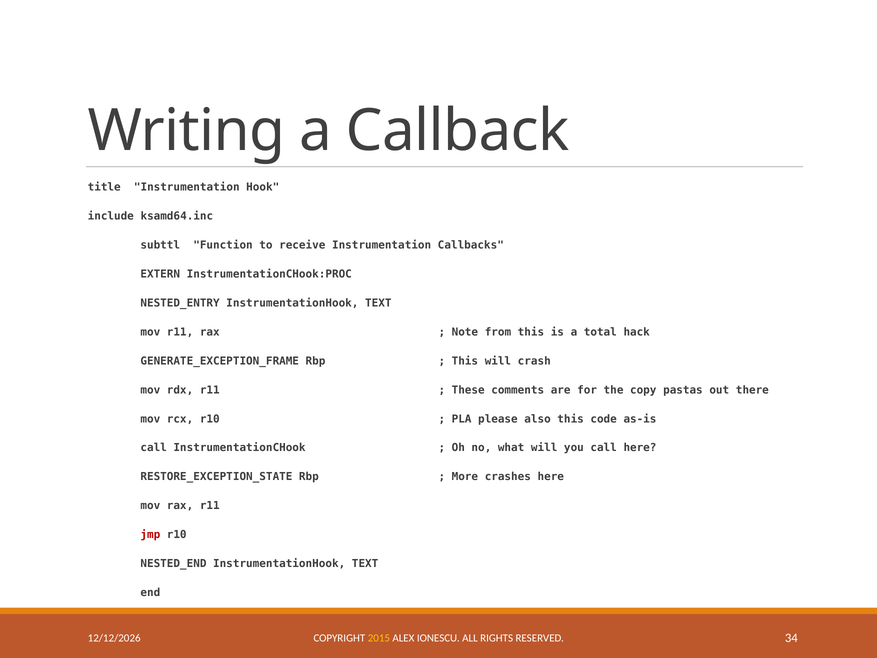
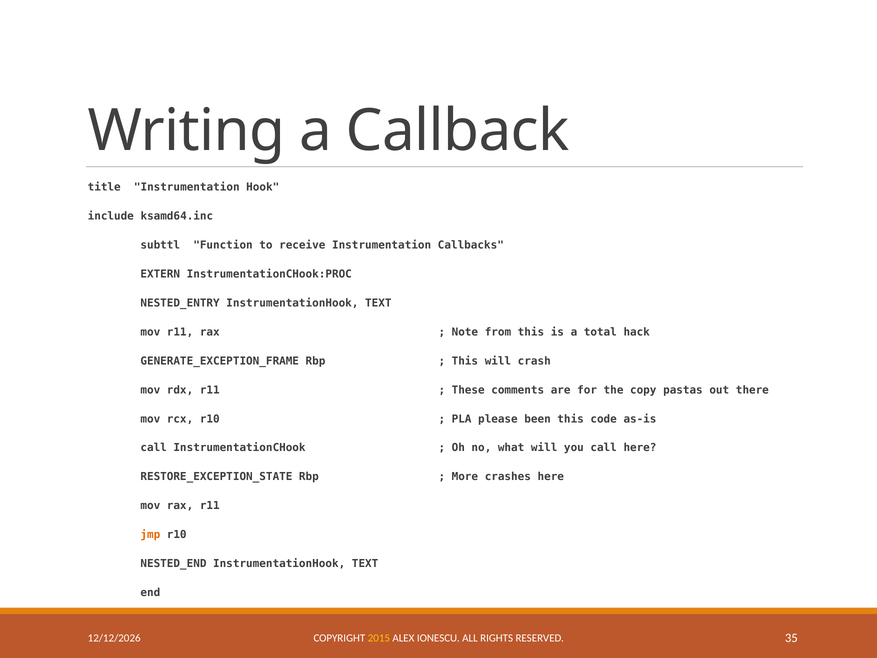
also: also -> been (538, 419)
jmp colour: red -> orange (150, 534)
34: 34 -> 35 (791, 638)
